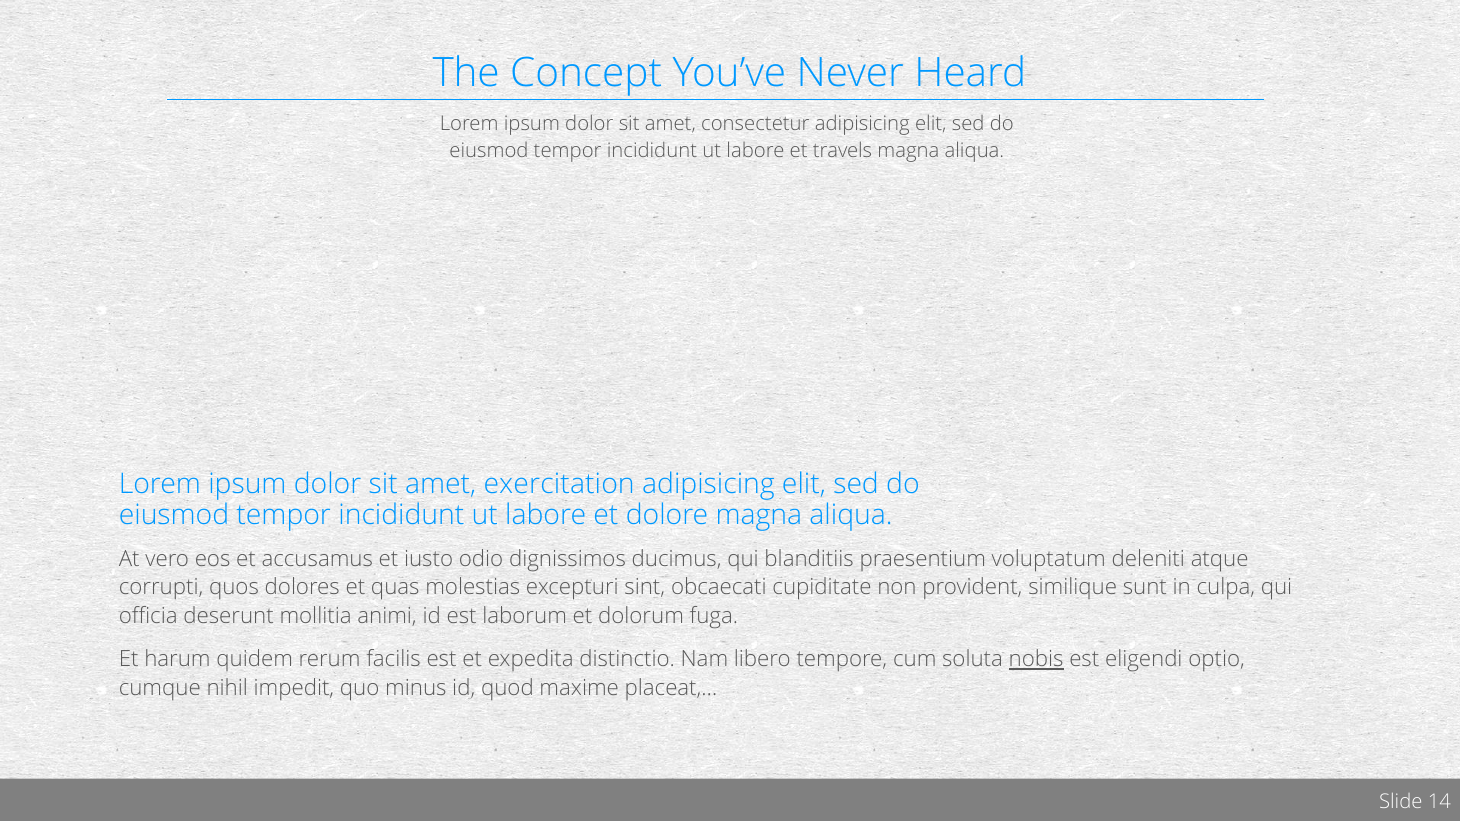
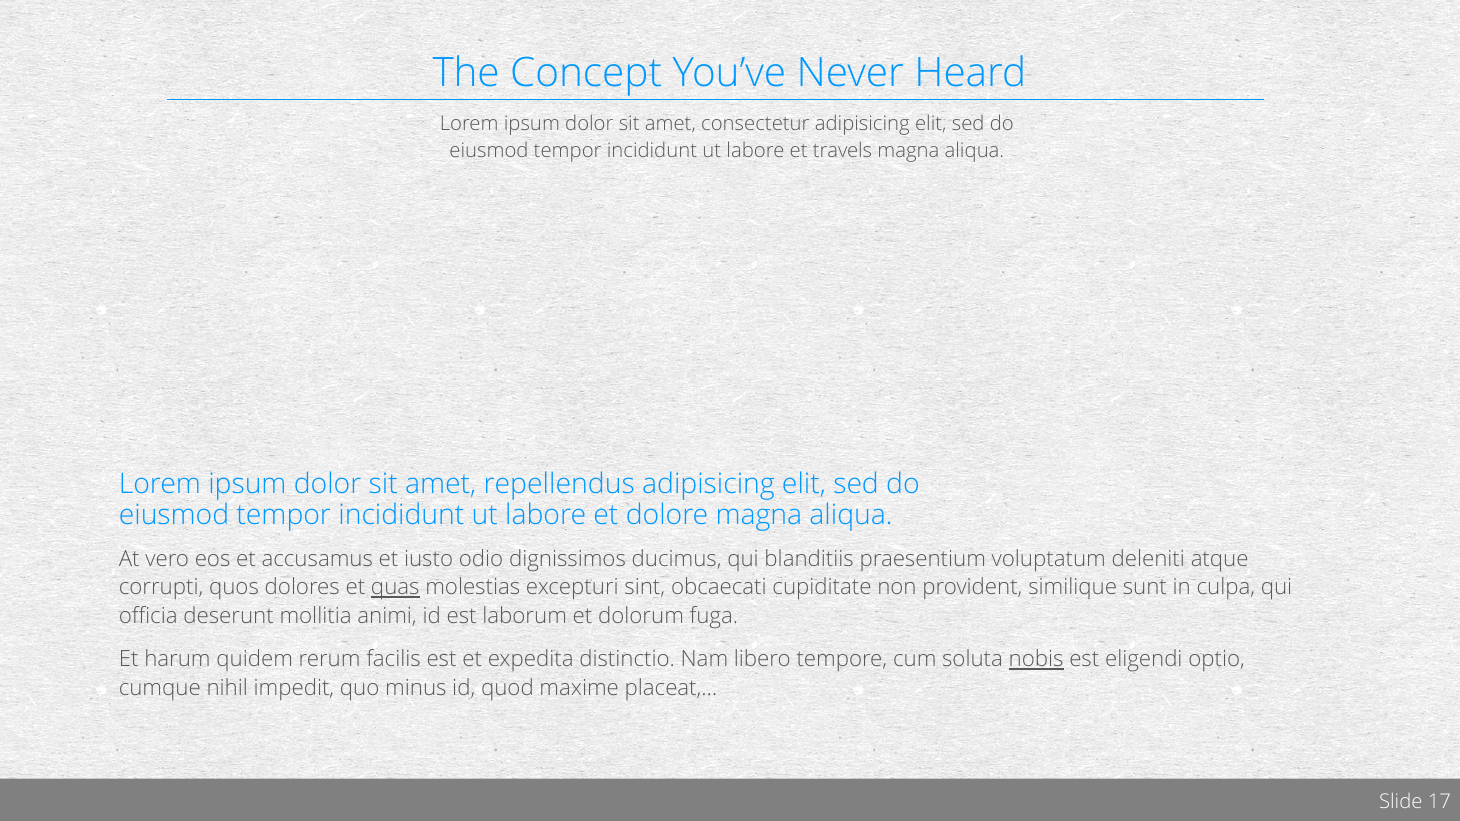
exercitation: exercitation -> repellendus (559, 484)
quas underline: none -> present (395, 588)
14: 14 -> 17 (1439, 802)
